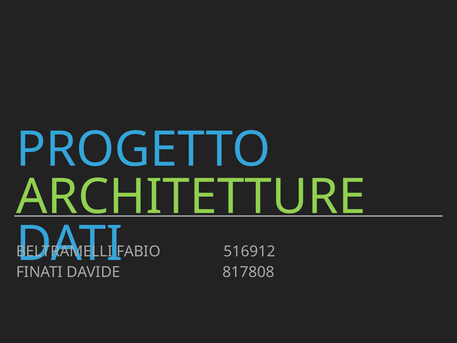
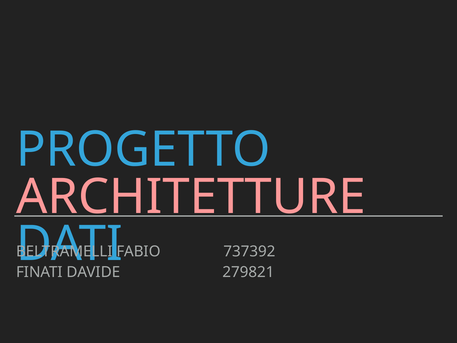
ARCHITETTURE colour: light green -> pink (191, 197)
516912: 516912 -> 737392 (250, 251)
817808: 817808 -> 279821 (248, 272)
